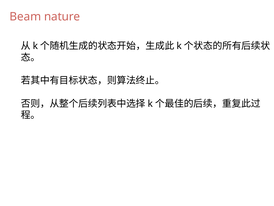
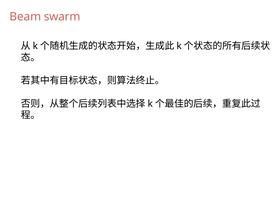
nature: nature -> swarm (62, 17)
